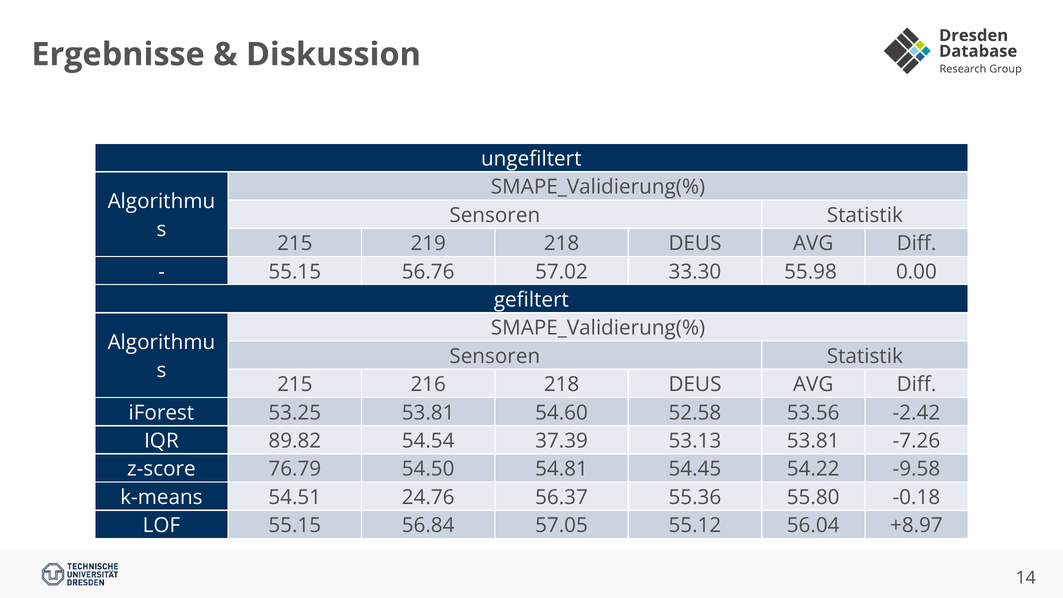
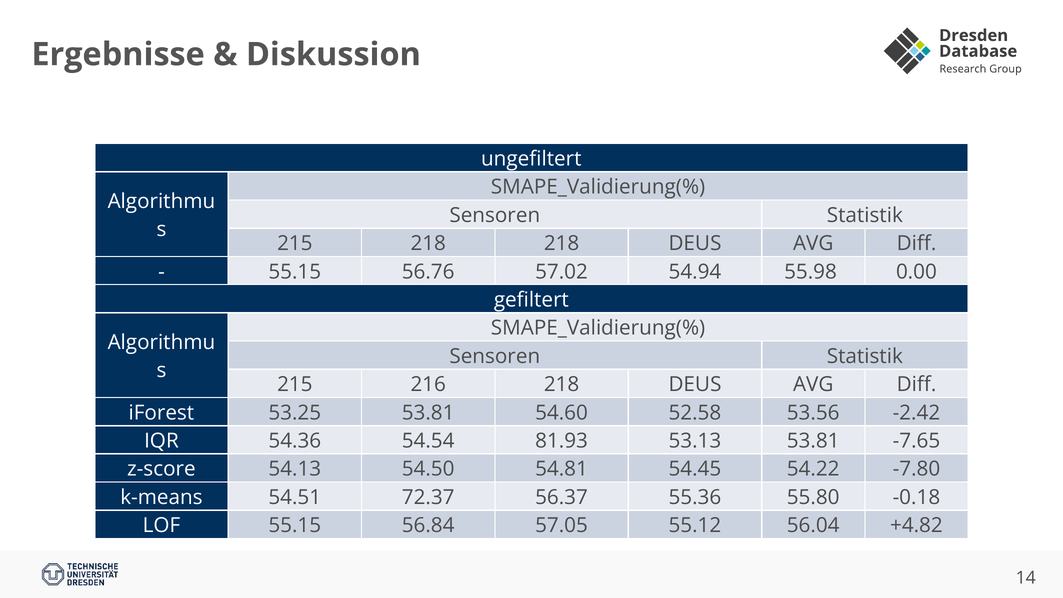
215 219: 219 -> 218 (428, 243)
33.30: 33.30 -> 54.94 (695, 272)
89.82: 89.82 -> 54.36 (295, 441)
37.39: 37.39 -> 81.93 (562, 441)
-7.26: -7.26 -> -7.65 (916, 441)
76.79: 76.79 -> 54.13 (295, 469)
-9.58: -9.58 -> -7.80 (916, 469)
24.76: 24.76 -> 72.37 (428, 497)
+8.97: +8.97 -> +4.82 (916, 526)
